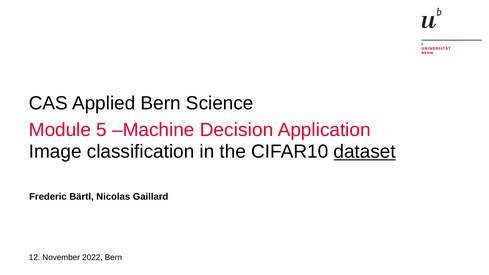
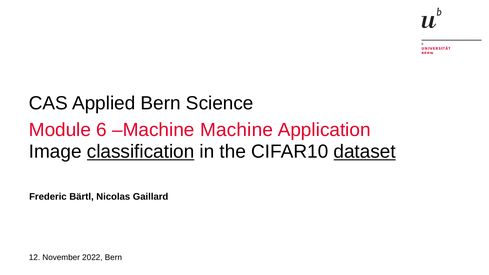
5: 5 -> 6 (102, 130)
Machine Decision: Decision -> Machine (237, 130)
classification underline: none -> present (141, 152)
